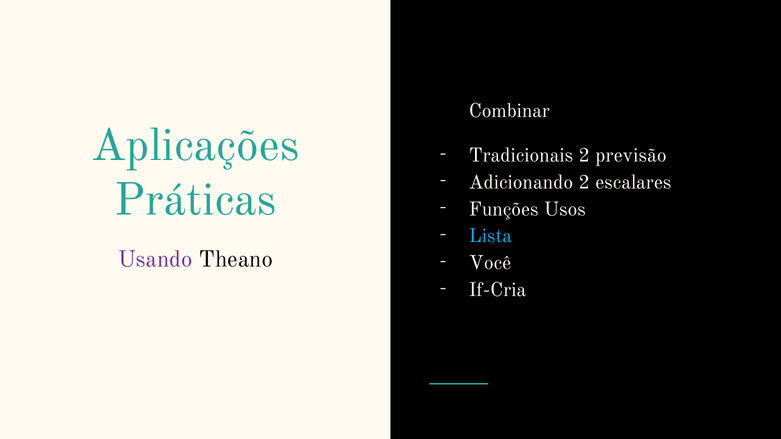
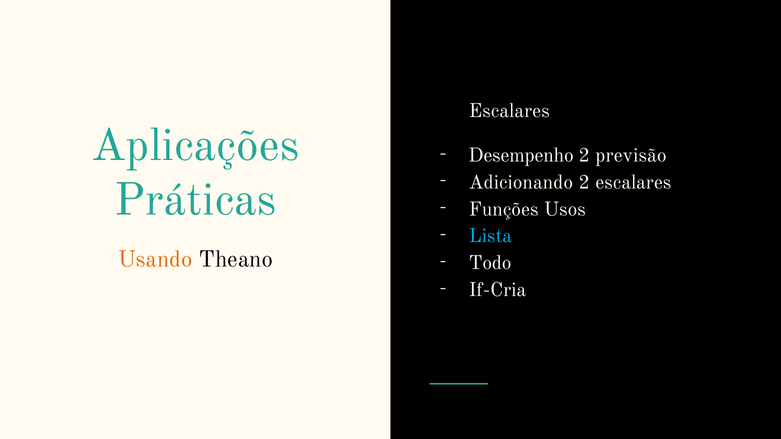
Combinar: Combinar -> Escalares (509, 111)
Tradicionais: Tradicionais -> Desempenho (521, 155)
Usando colour: purple -> orange (155, 260)
Você: Você -> Todo (490, 263)
